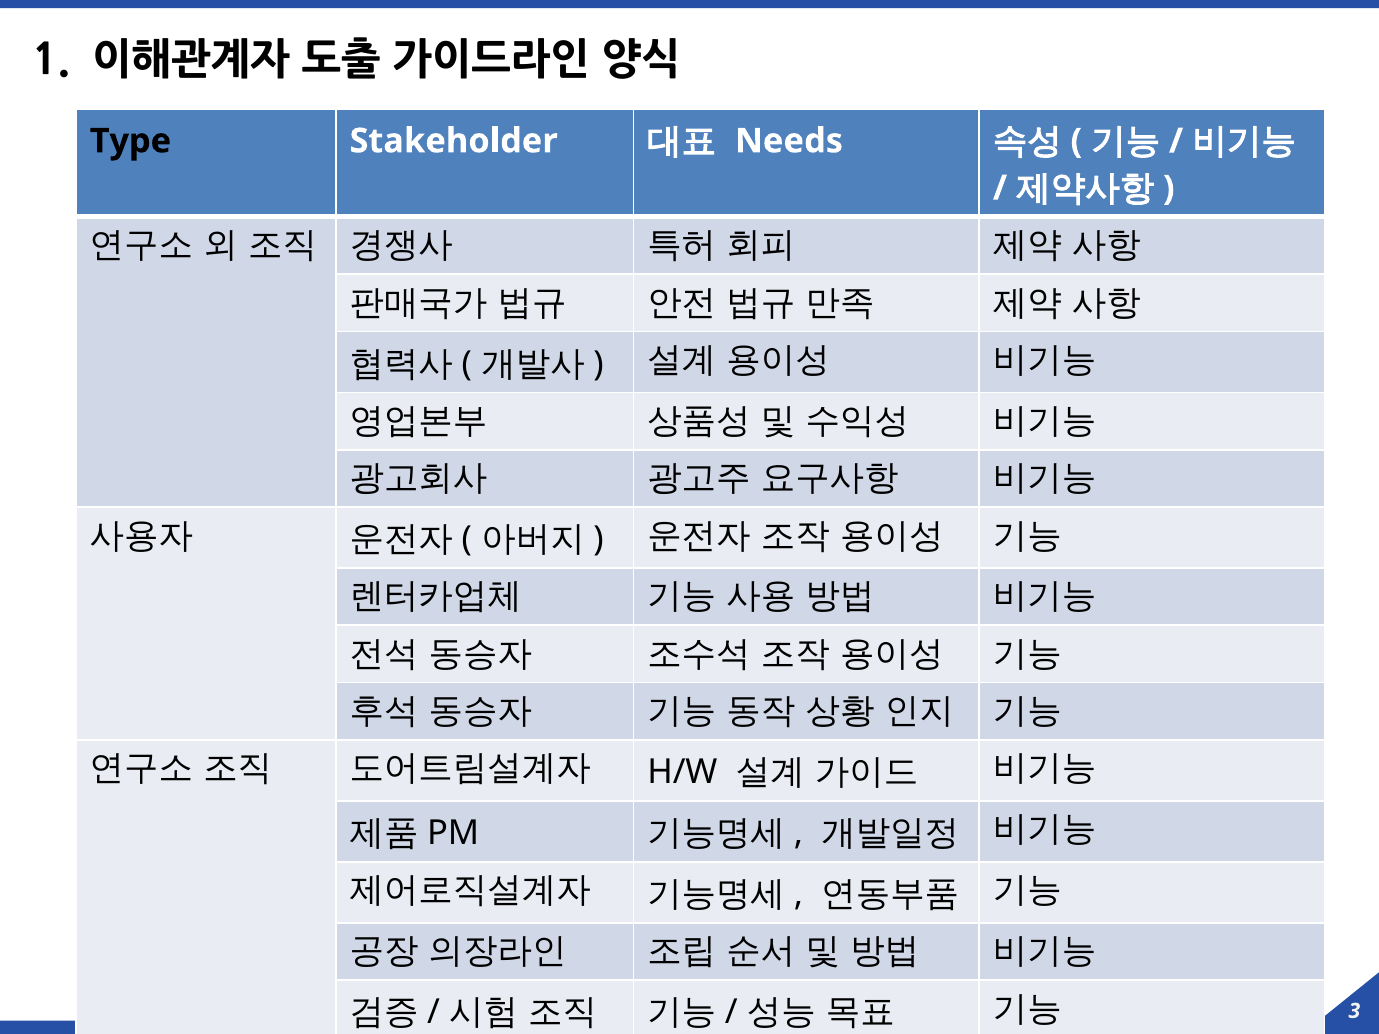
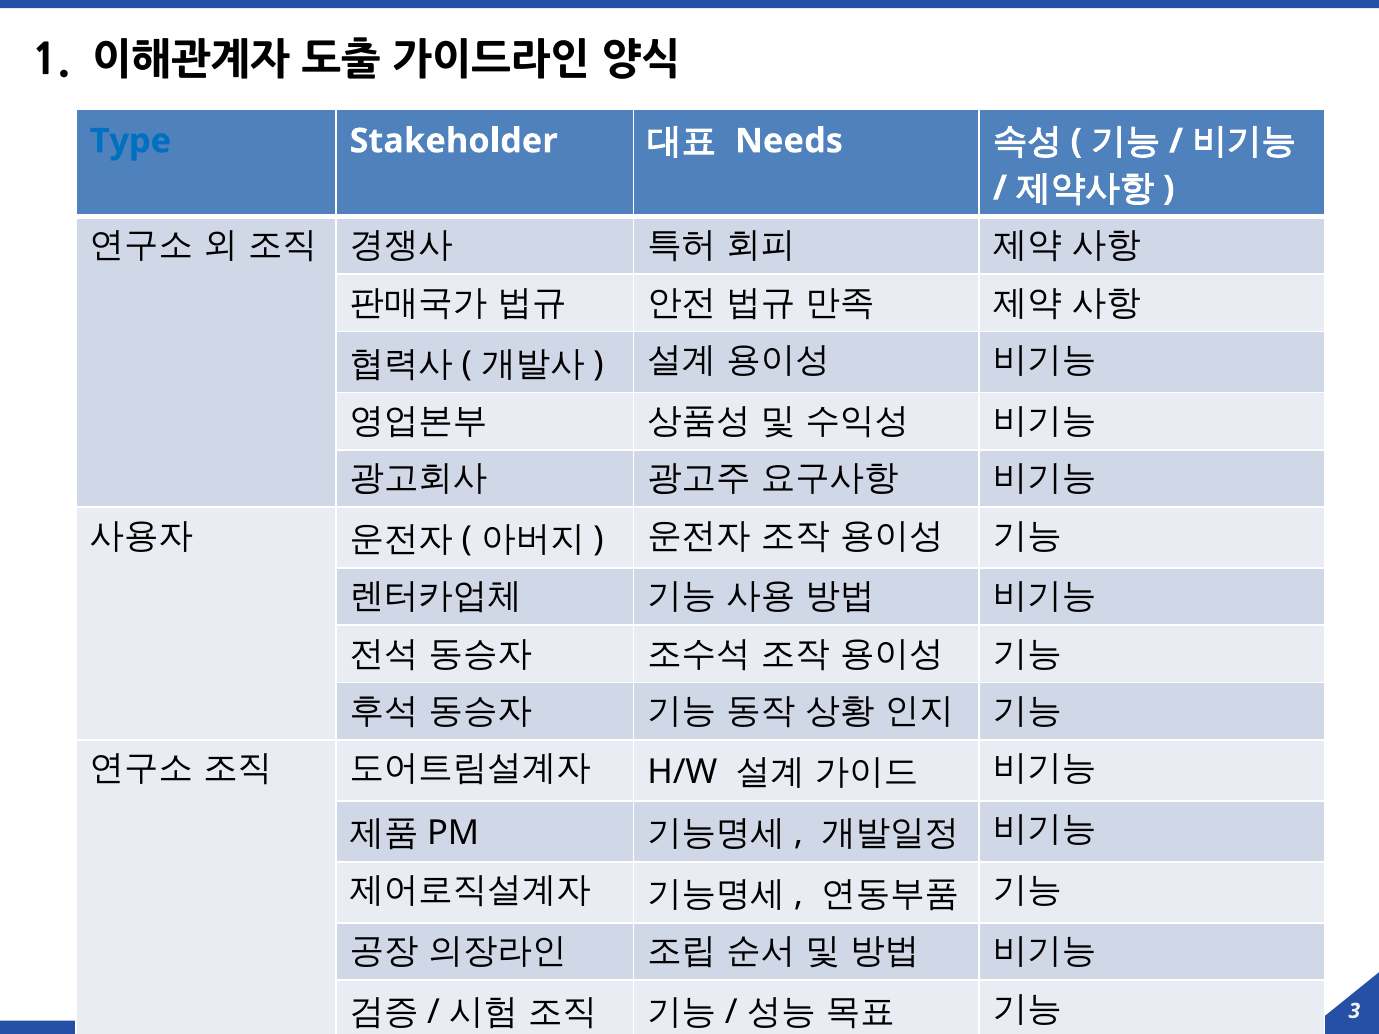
Type colour: black -> blue (130, 141)
